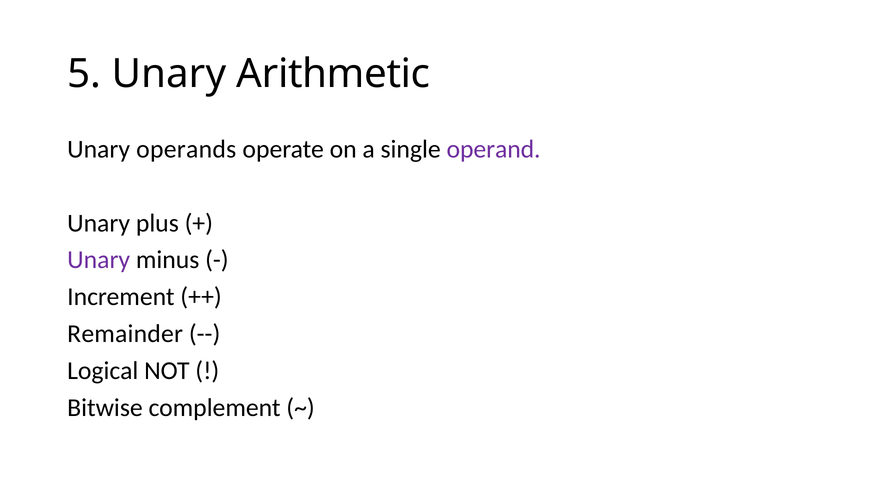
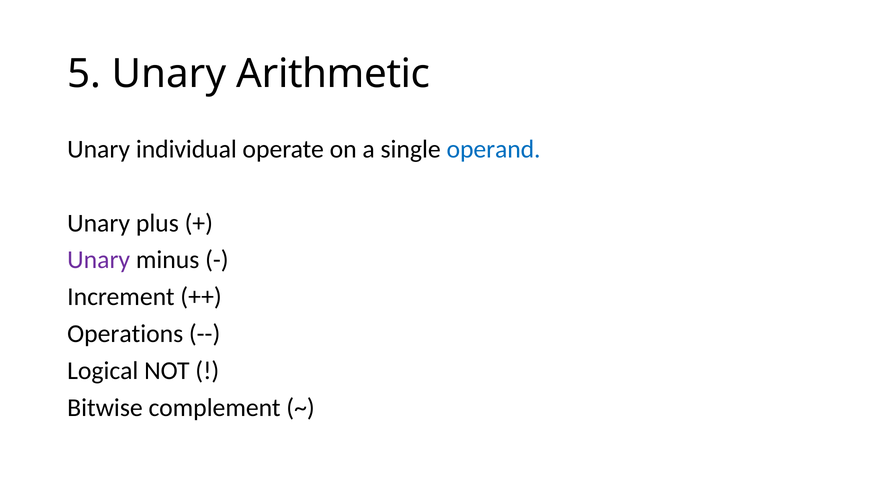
operands: operands -> individual (186, 149)
operand colour: purple -> blue (494, 149)
Remainder: Remainder -> Operations (125, 334)
